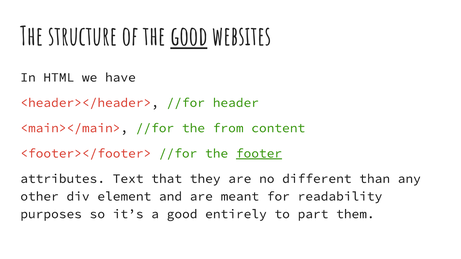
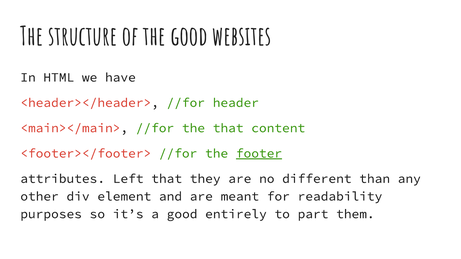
good underline: present -> none (189, 37)
the from: from -> that (228, 128)
Text: Text -> Left (128, 179)
